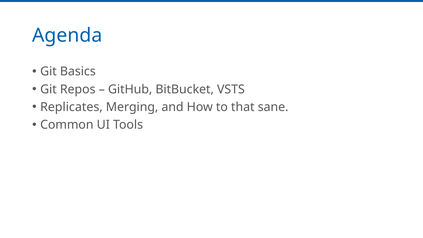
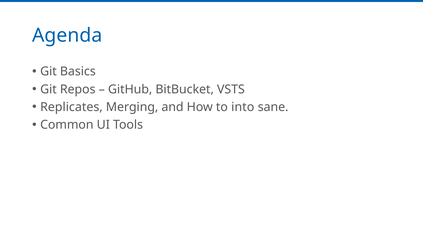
that: that -> into (243, 107)
